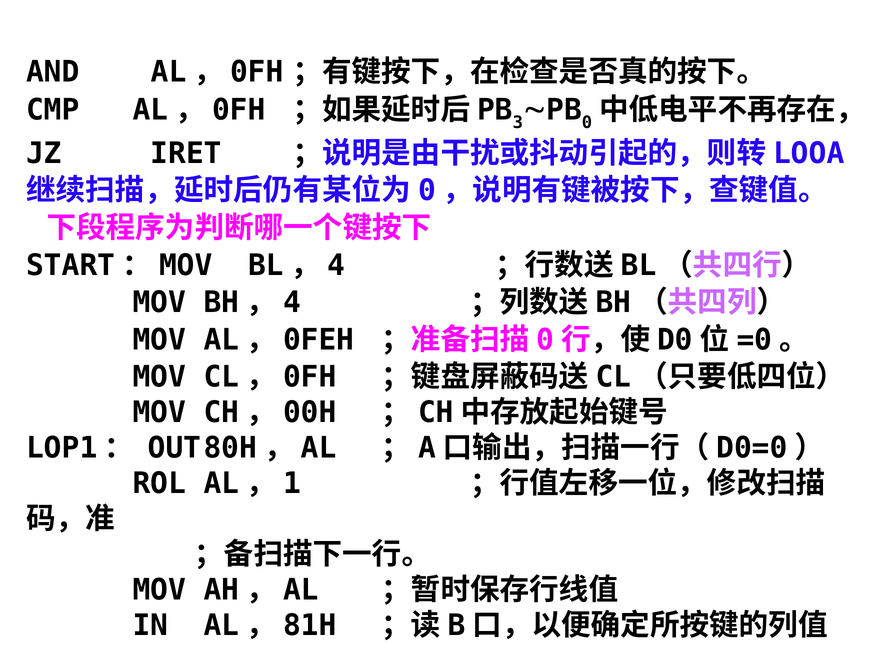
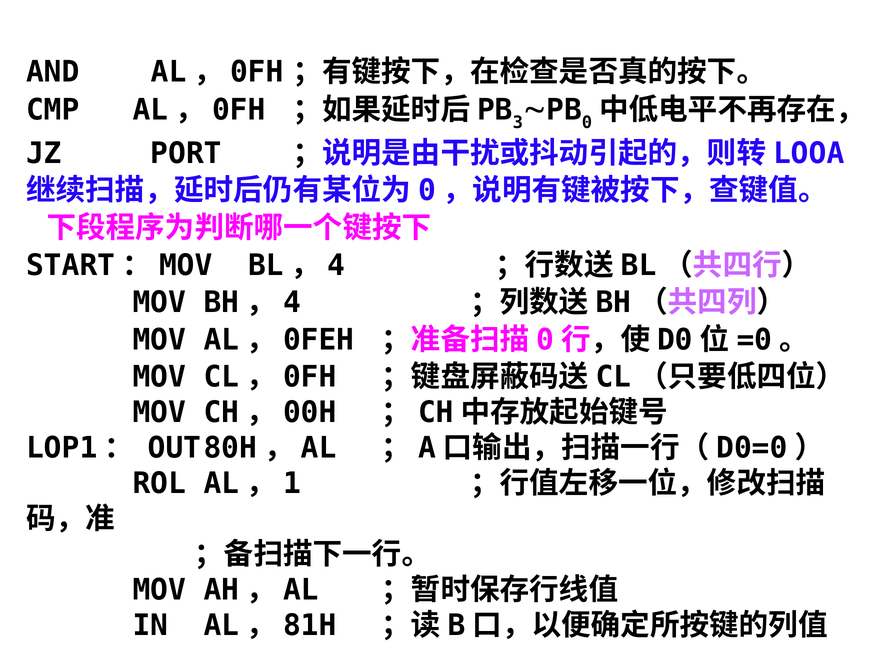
IRET: IRET -> PORT (186, 153)
